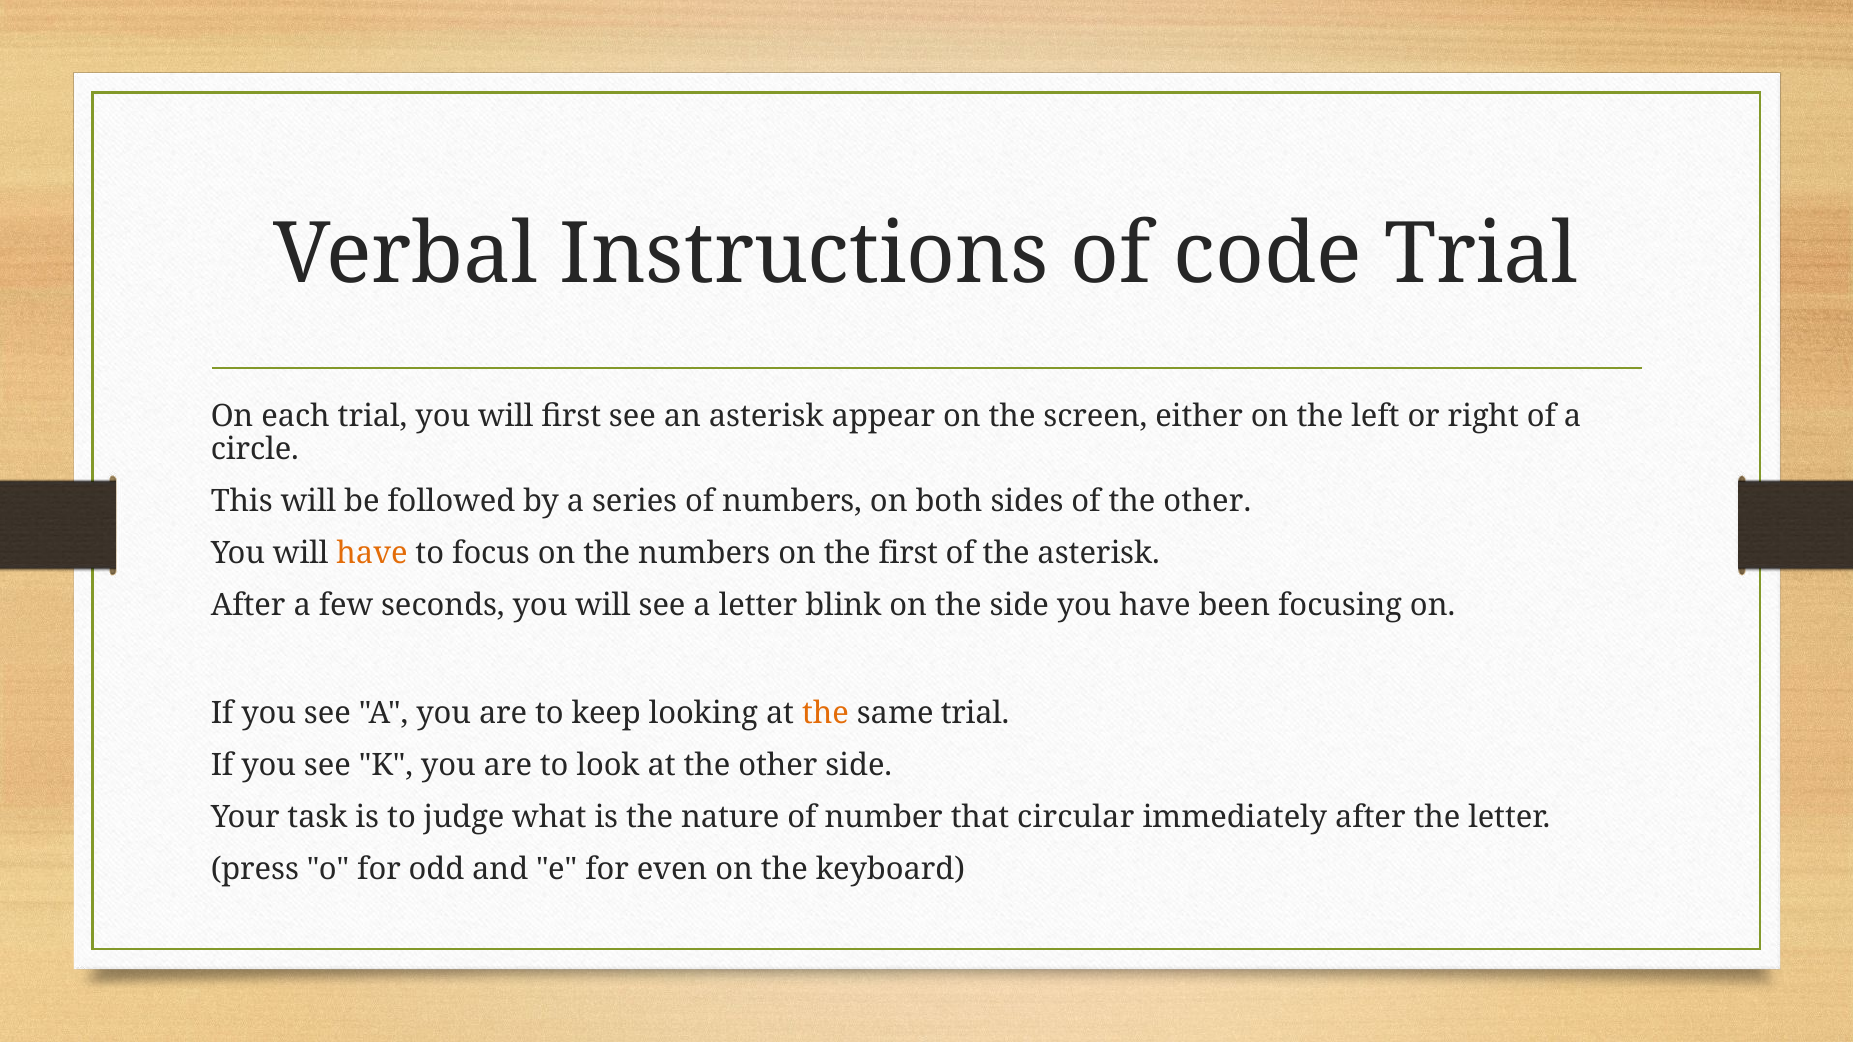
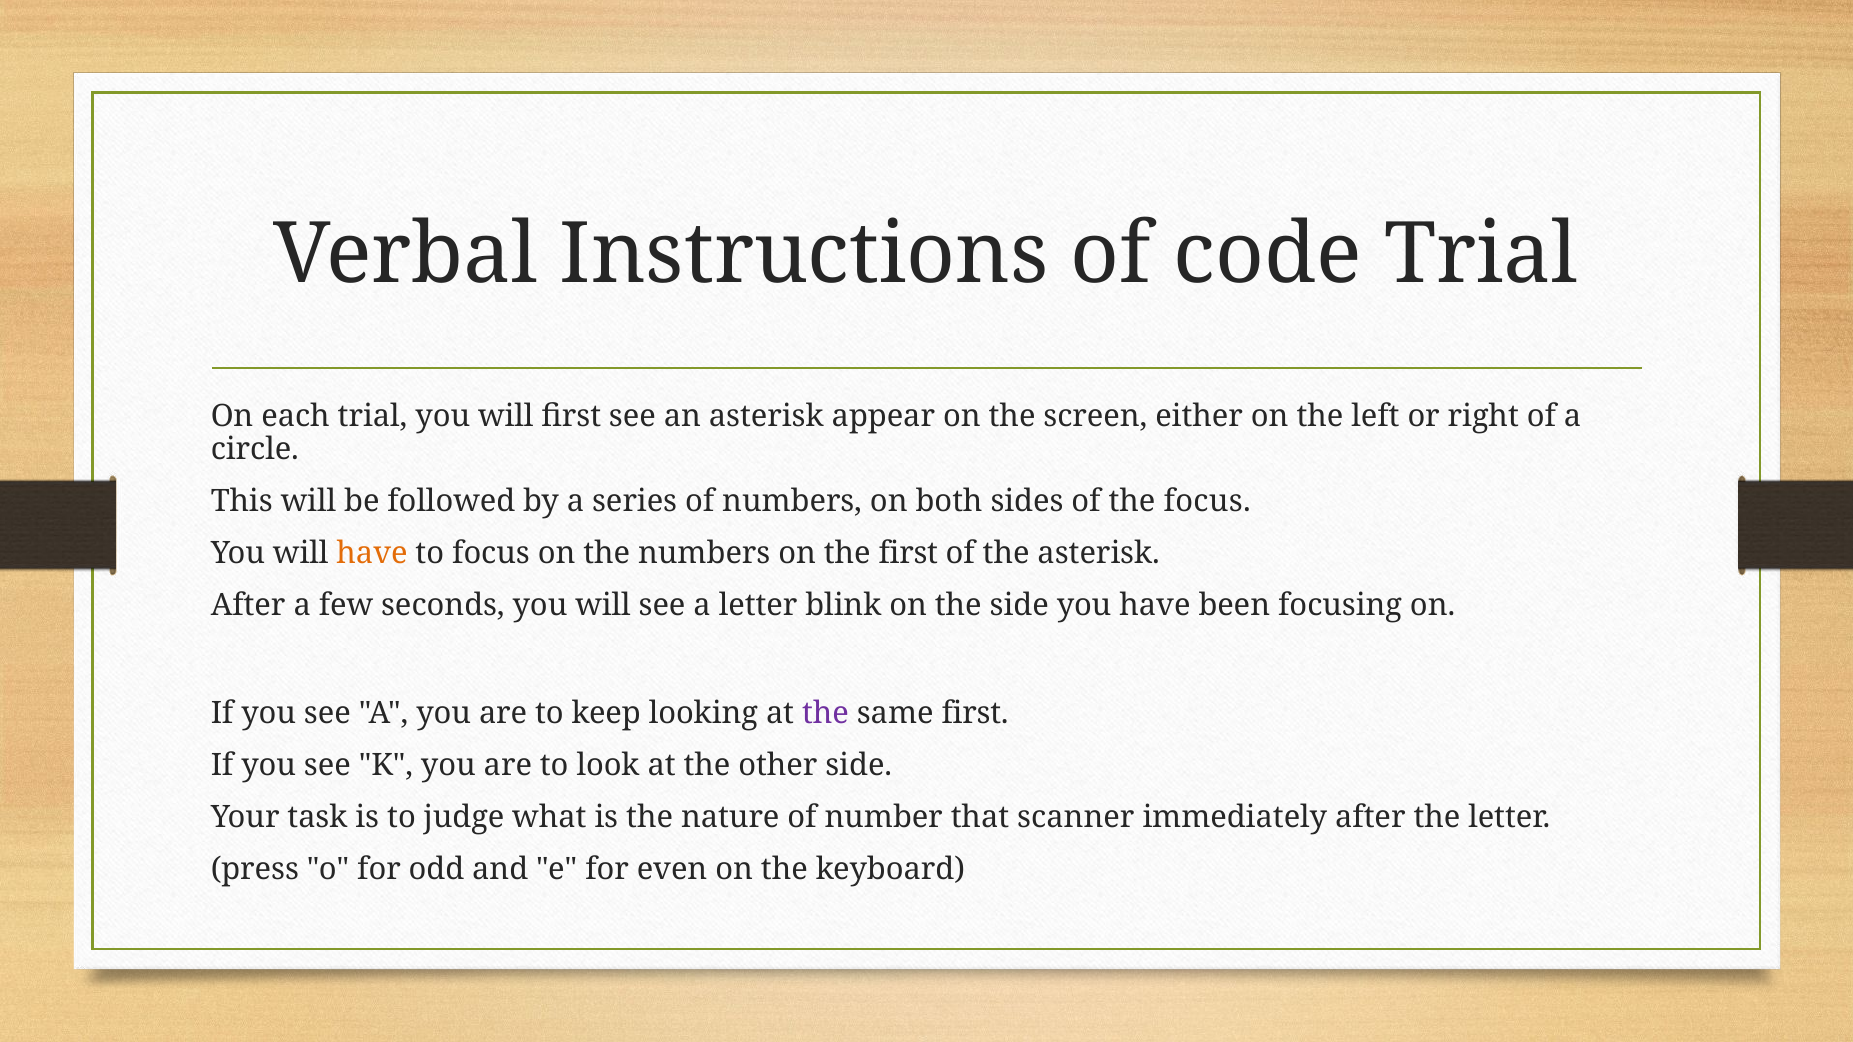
of the other: other -> focus (1207, 502)
the colour: orange -> purple (826, 713)
same trial: trial -> first (975, 713)
circular: circular -> scanner (1076, 818)
